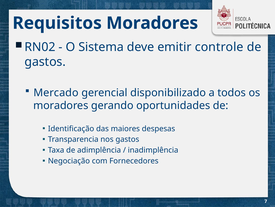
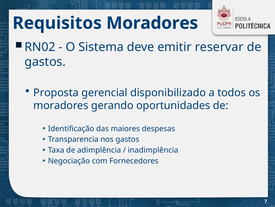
controle: controle -> reservar (219, 47)
Mercado: Mercado -> Proposta (56, 92)
